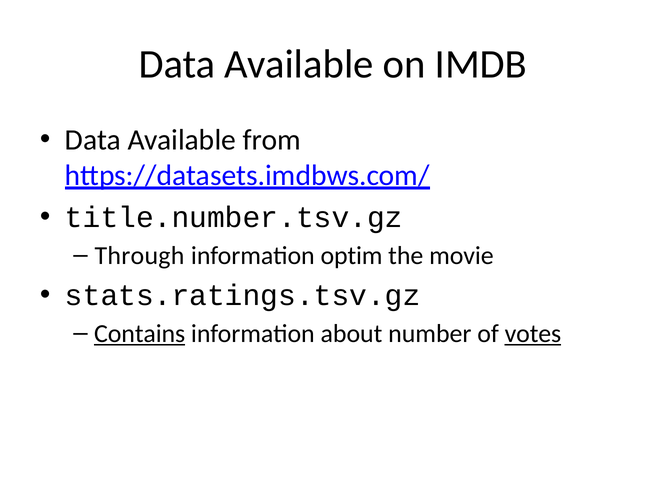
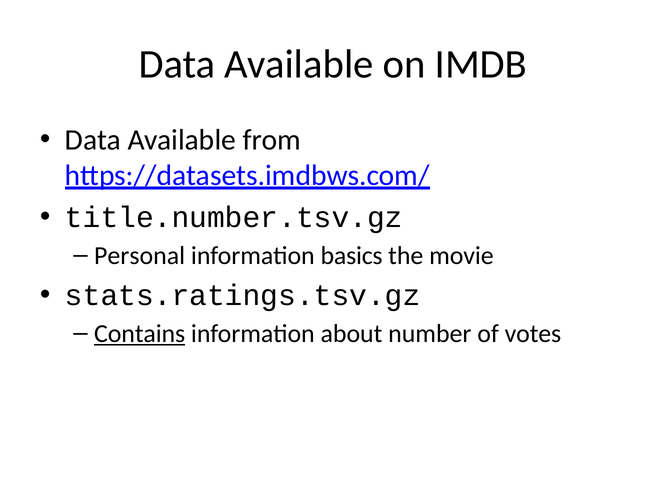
Through: Through -> Personal (140, 256)
optim: optim -> basics (352, 256)
votes underline: present -> none (533, 333)
